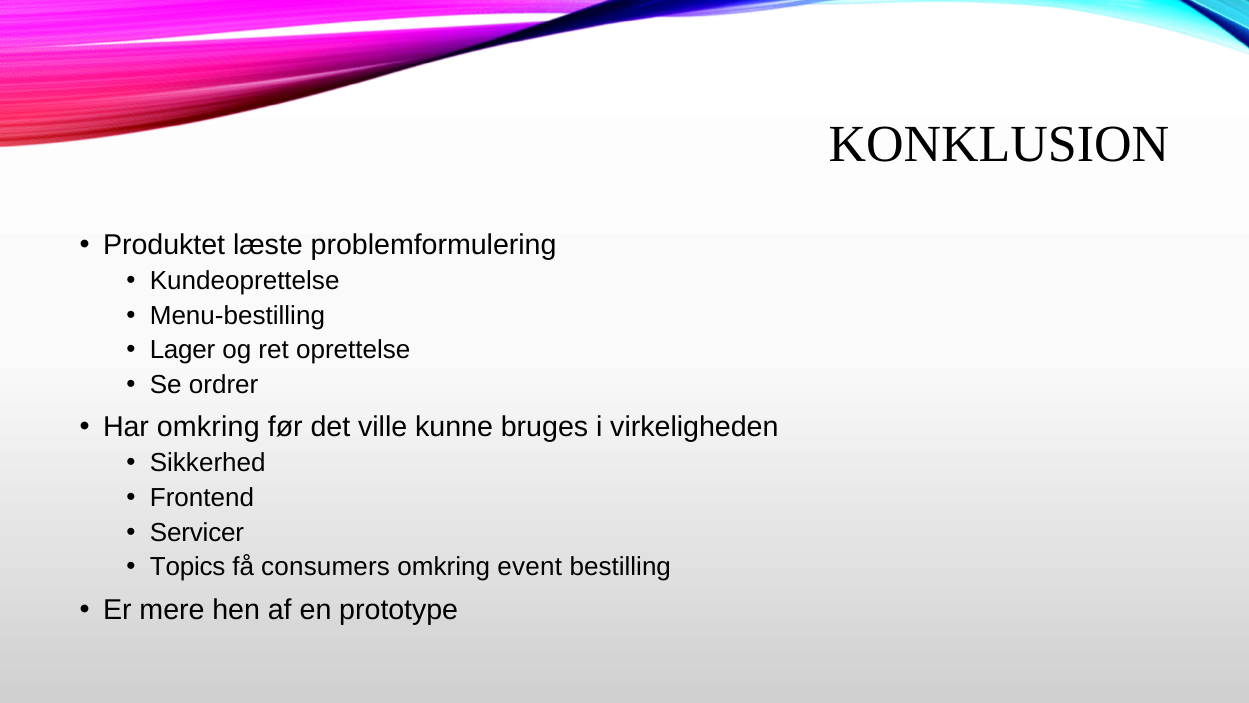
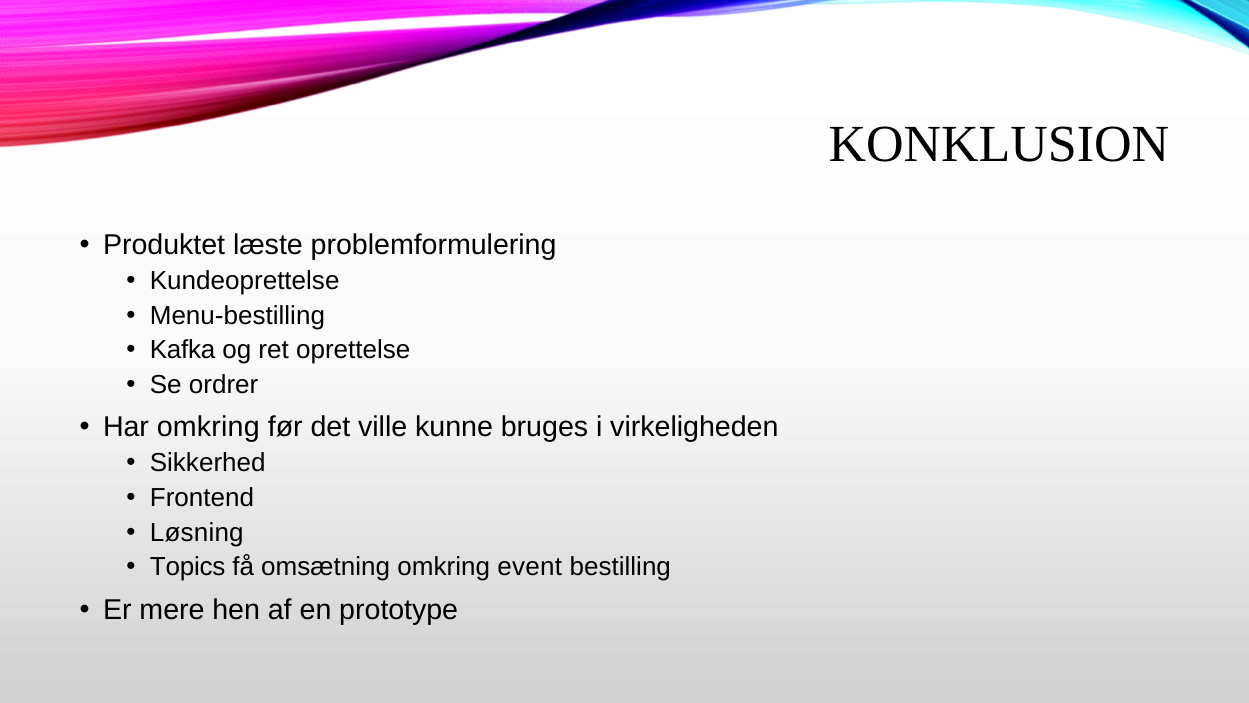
Lager: Lager -> Kafka (183, 350)
Servicer: Servicer -> Løsning (197, 532)
consumers: consumers -> omsætning (326, 567)
